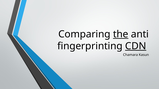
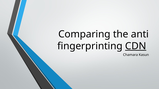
the underline: present -> none (121, 34)
